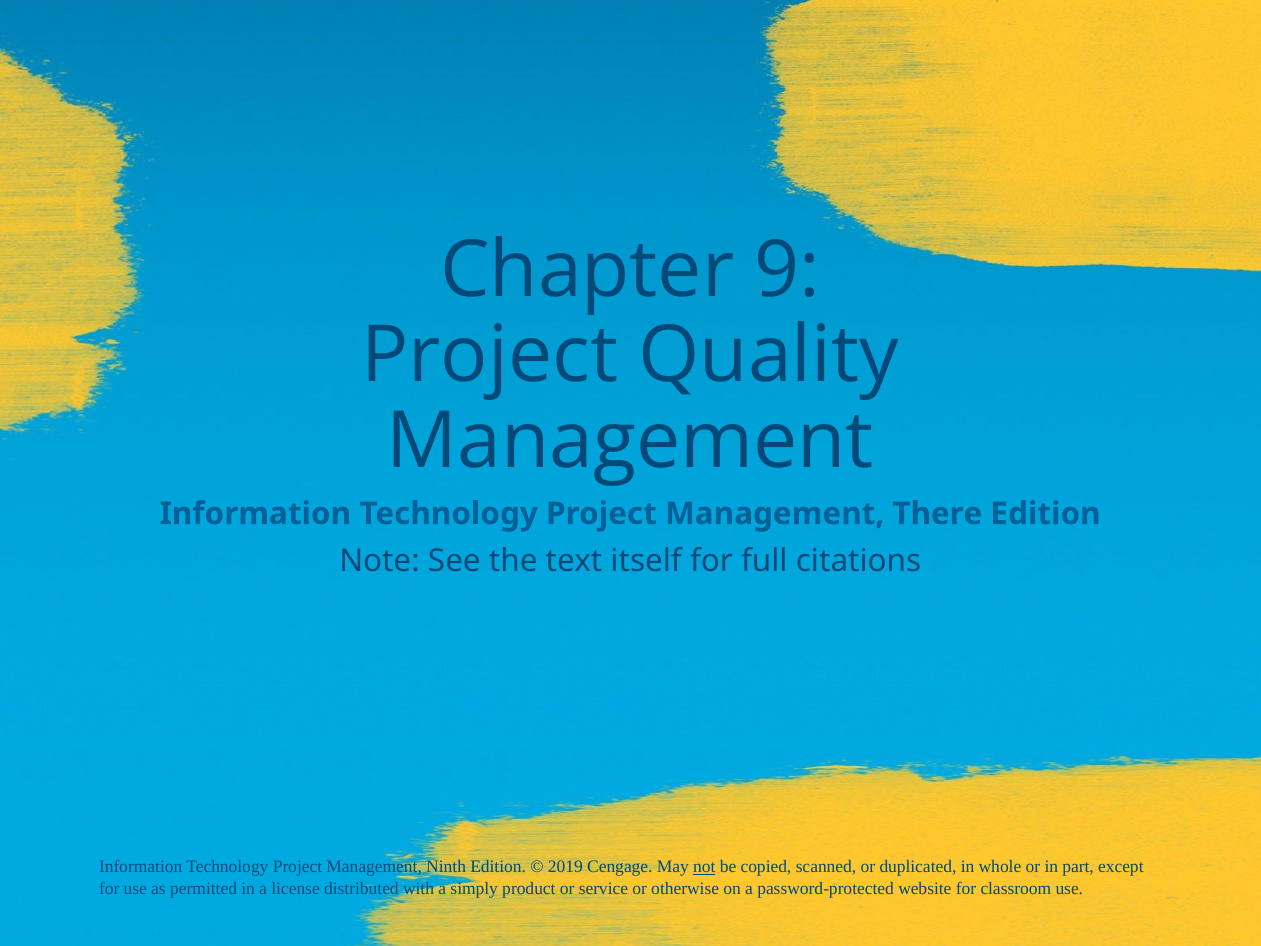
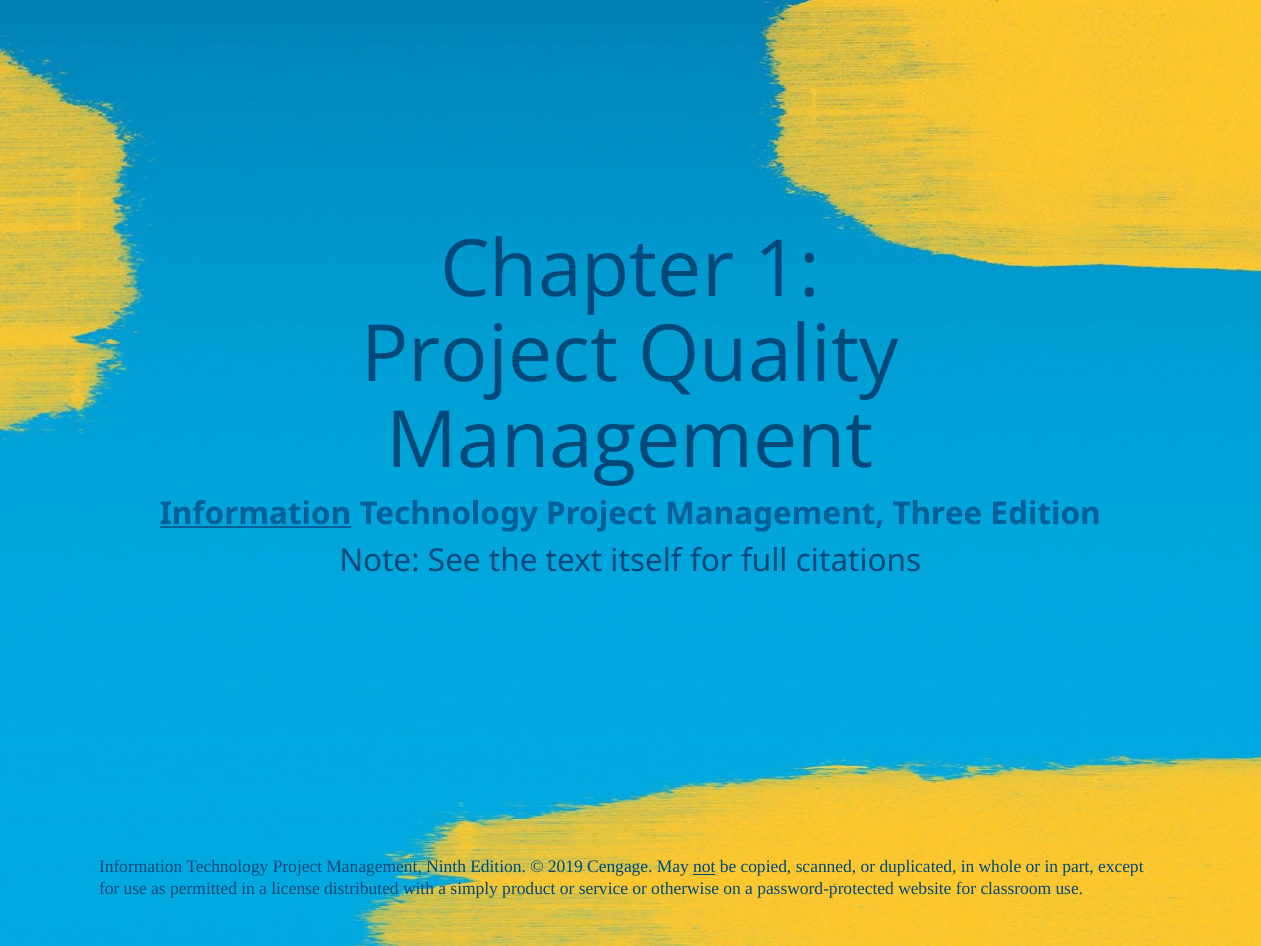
9: 9 -> 1 (788, 271)
Information underline: none -> present (255, 514)
There: There -> Three (937, 514)
